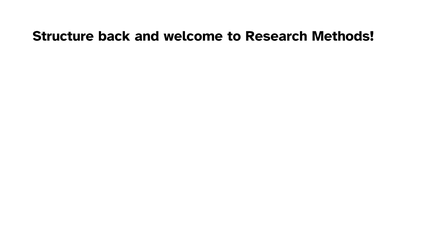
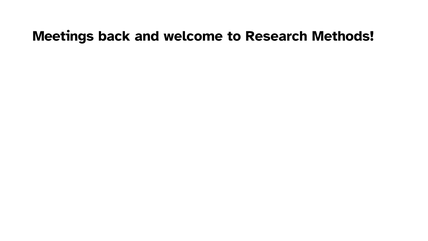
Structure: Structure -> Meetings (63, 36)
